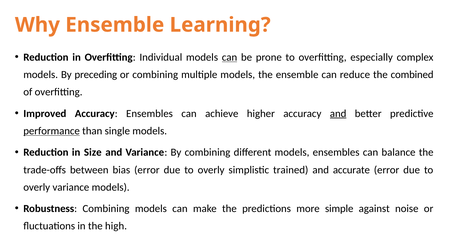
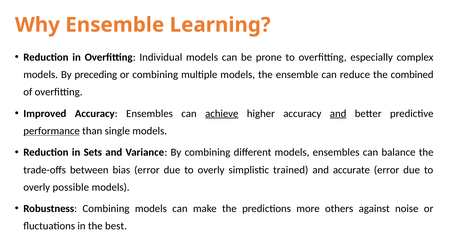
can underline: present -> none (230, 57)
achieve underline: none -> present (222, 114)
Size: Size -> Sets (93, 153)
overly variance: variance -> possible (71, 188)
simple: simple -> others (339, 209)
high: high -> best (116, 227)
